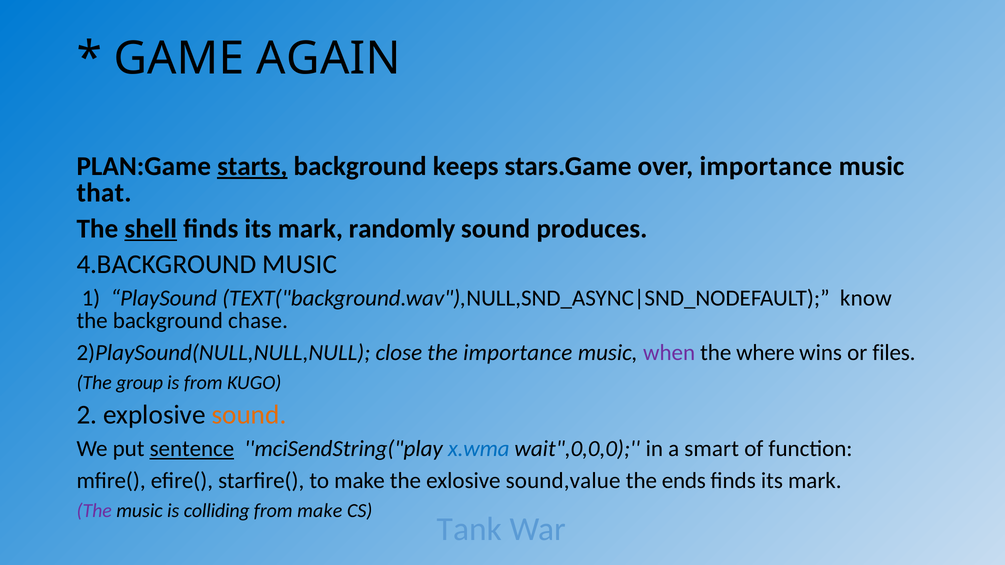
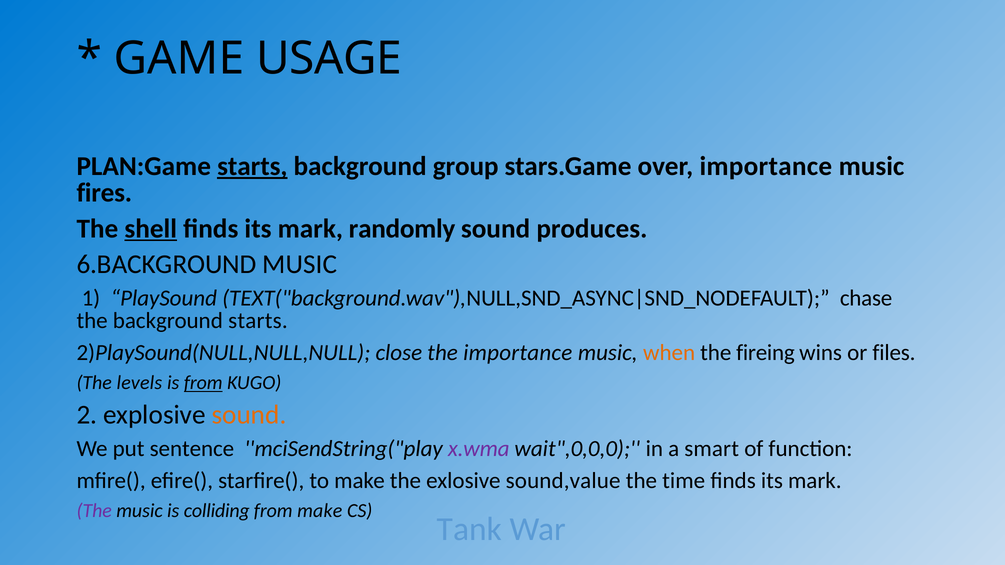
AGAIN: AGAIN -> USAGE (329, 58)
keeps: keeps -> group (466, 166)
that: that -> fires (104, 193)
4.BACKGROUND: 4.BACKGROUND -> 6.BACKGROUND (167, 265)
know: know -> chase (866, 298)
background chase: chase -> starts (258, 321)
when colour: purple -> orange (669, 353)
where: where -> fireing (765, 353)
group: group -> levels (139, 383)
from underline: none -> present (203, 383)
sentence underline: present -> none (192, 449)
x.wma colour: blue -> purple (479, 449)
ends: ends -> time (684, 481)
